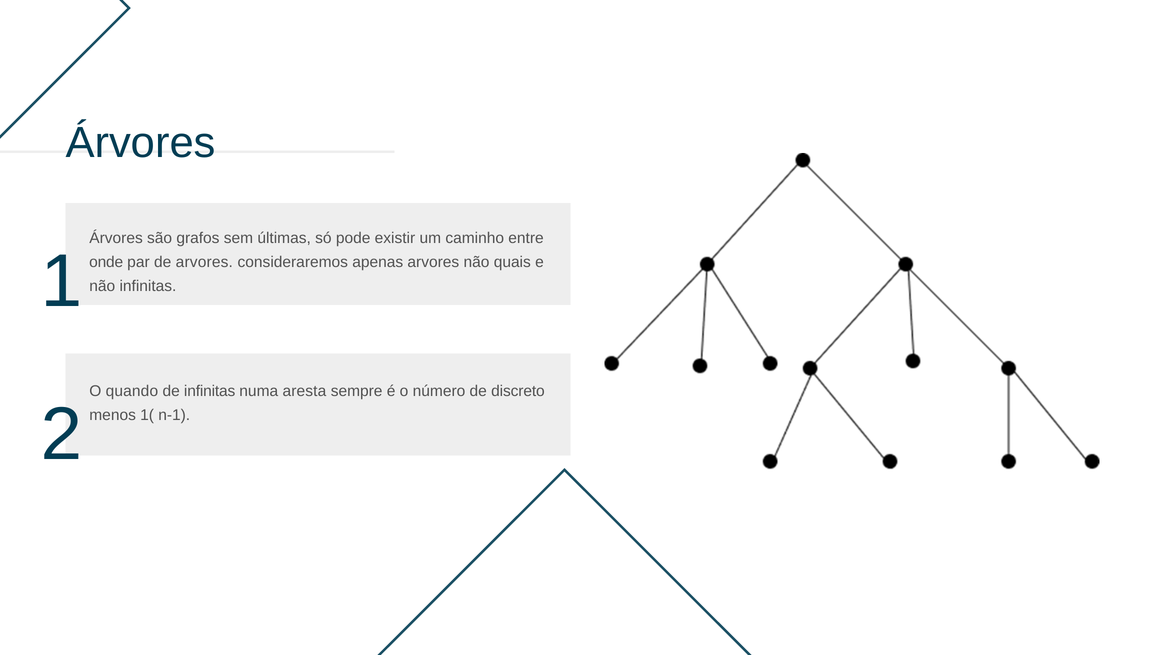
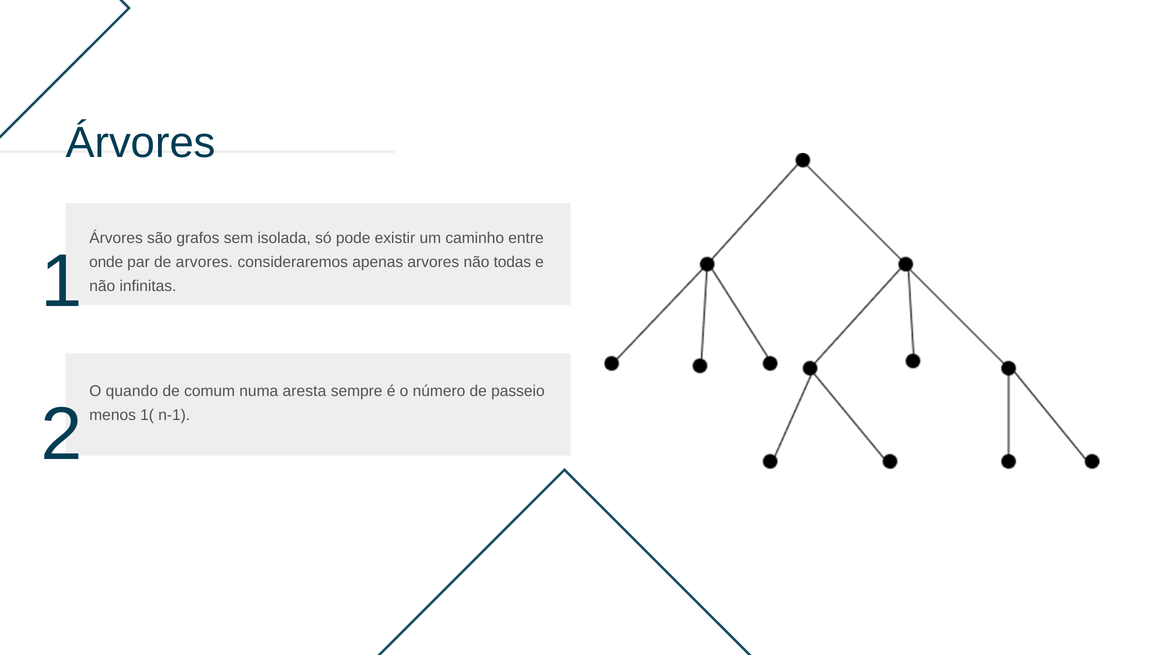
últimas: últimas -> isolada (284, 238)
quais: quais -> todas (512, 262)
de infinitas: infinitas -> comum (210, 391)
discreto: discreto -> passeio (518, 391)
